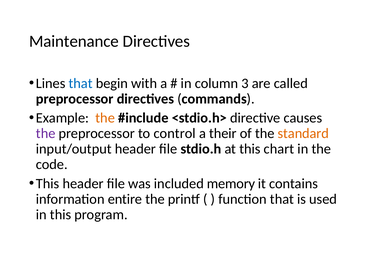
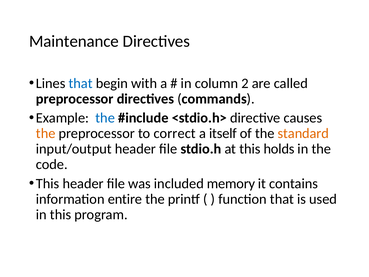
3: 3 -> 2 (245, 83)
the colour: orange -> blue (105, 118)
the colour: purple -> orange (46, 133)
control: control -> correct (175, 133)
their: their -> itself (223, 133)
chart: chart -> holds (279, 149)
